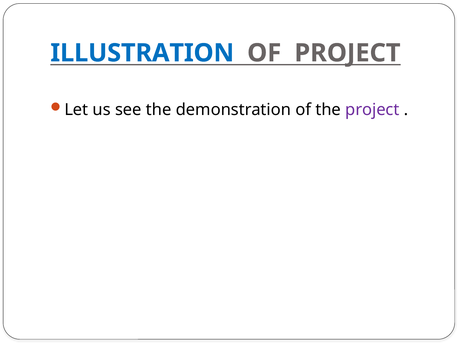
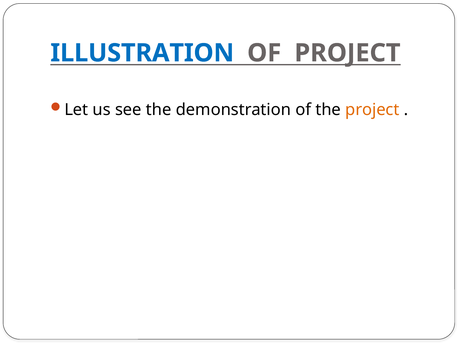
project colour: purple -> orange (372, 109)
